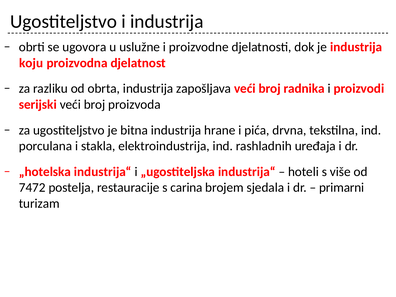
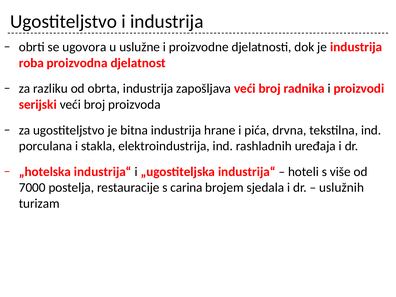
koju: koju -> roba (31, 63)
7472: 7472 -> 7000 (32, 188)
primarni: primarni -> uslužnih (342, 188)
